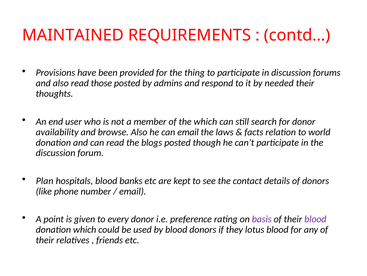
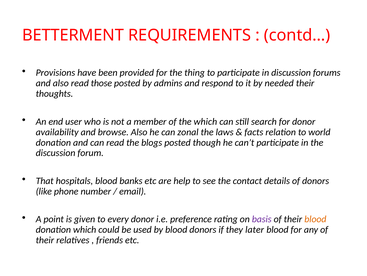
MAINTAINED: MAINTAINED -> BETTERMENT (73, 35)
can email: email -> zonal (188, 132)
Plan: Plan -> That (45, 180)
kept: kept -> help (182, 180)
blood colour: purple -> orange (315, 219)
lotus: lotus -> later (255, 229)
